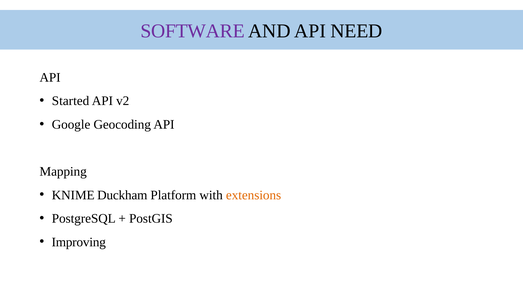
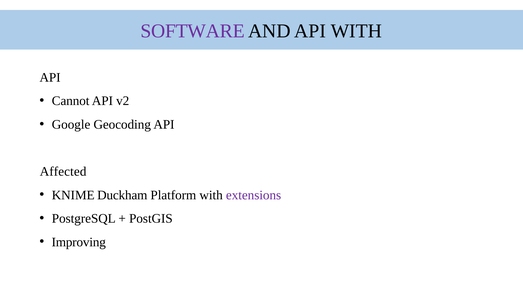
API NEED: NEED -> WITH (356, 31)
Started: Started -> Cannot (71, 101)
Mapping: Mapping -> Affected (63, 172)
extensions colour: orange -> purple (254, 195)
